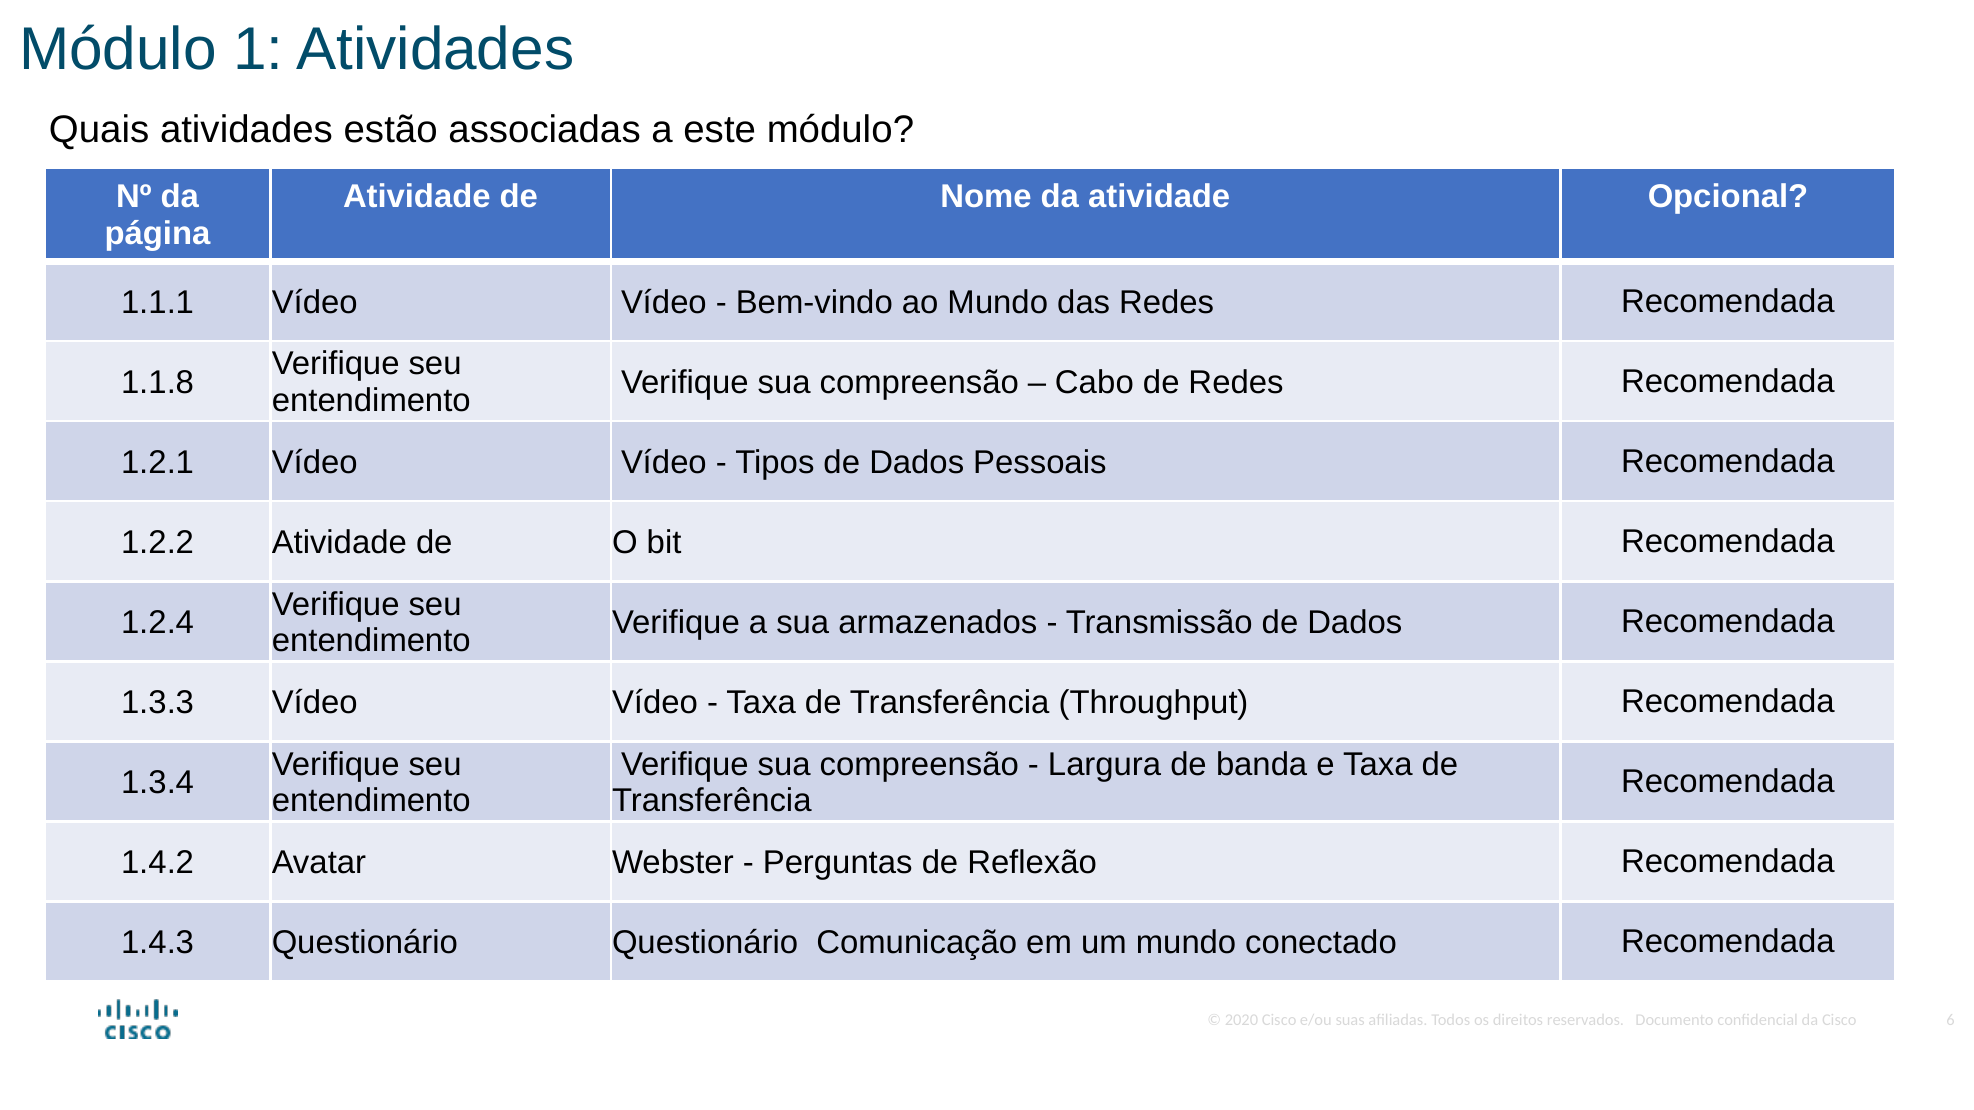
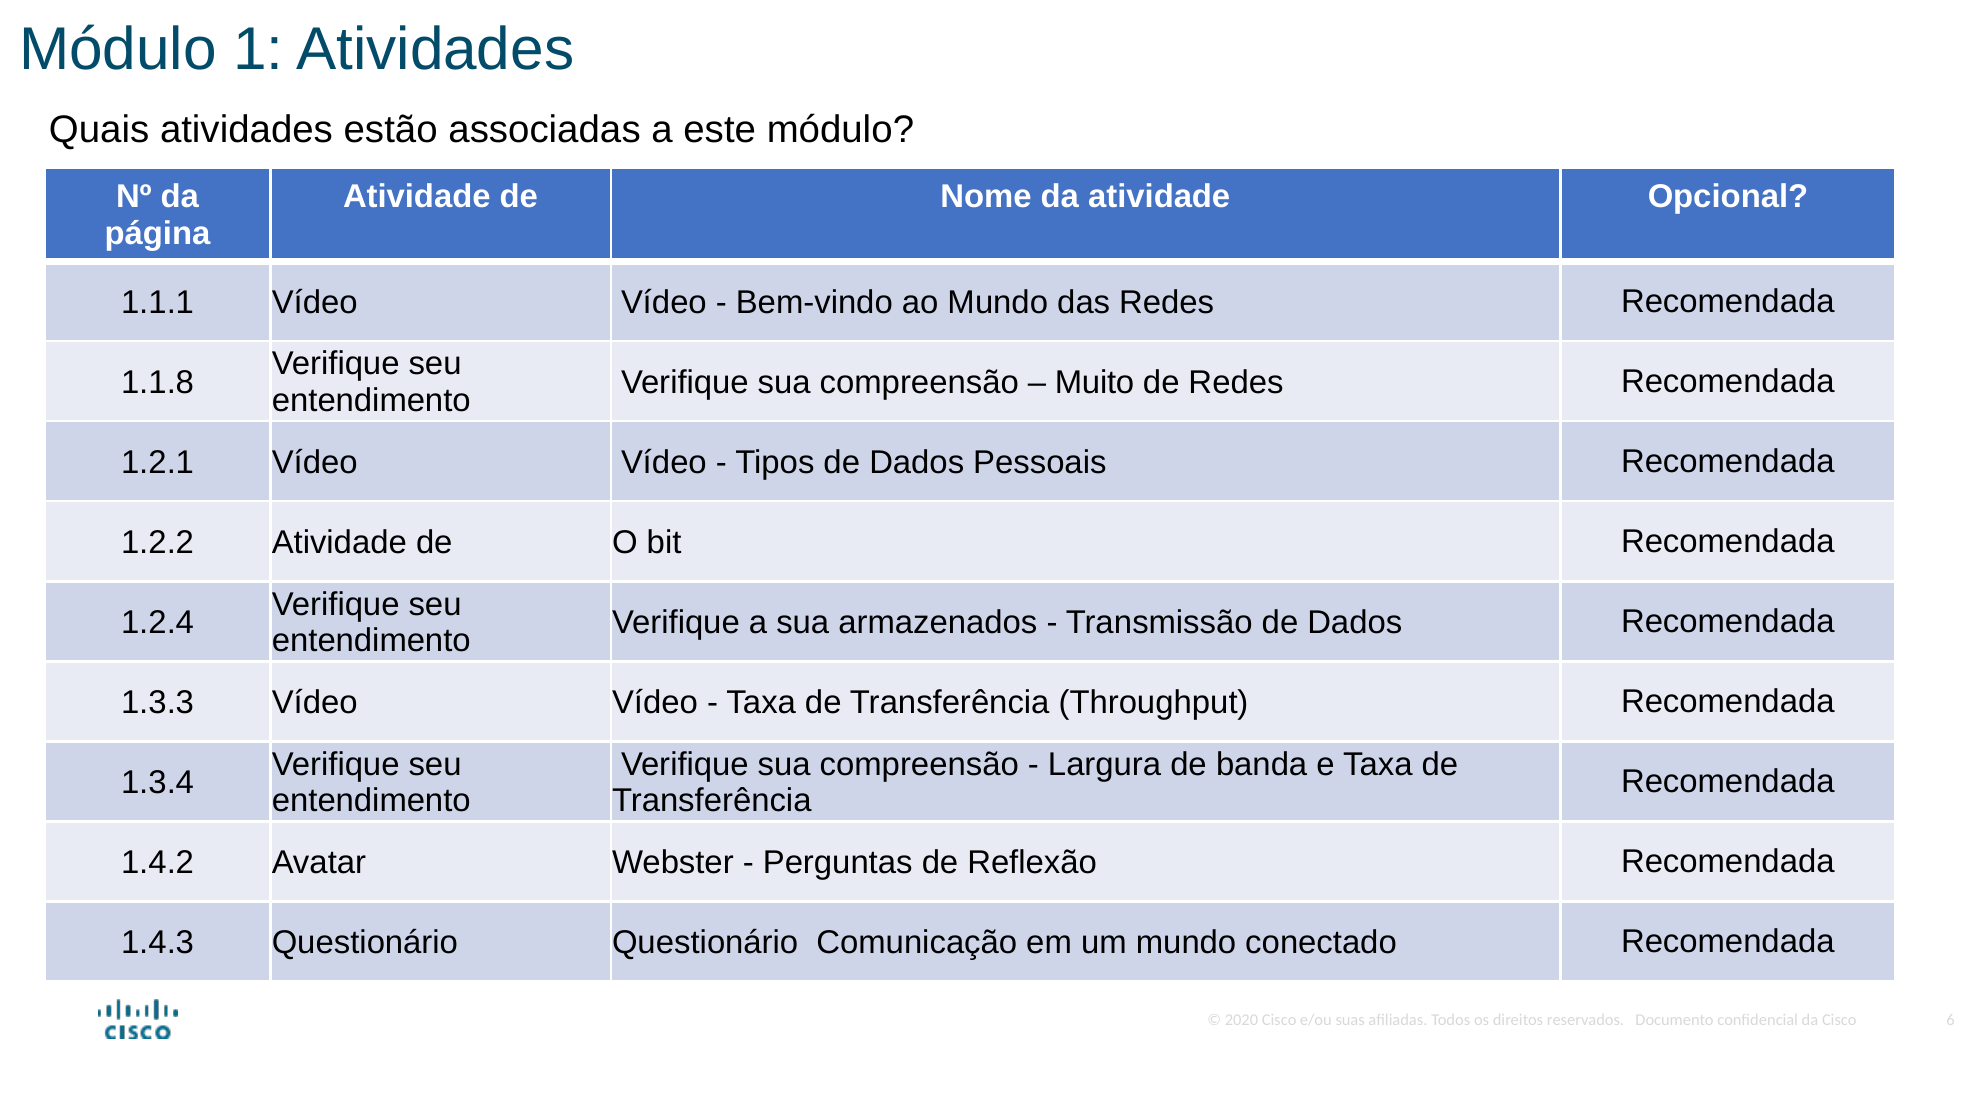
Cabo: Cabo -> Muito (1095, 383)
